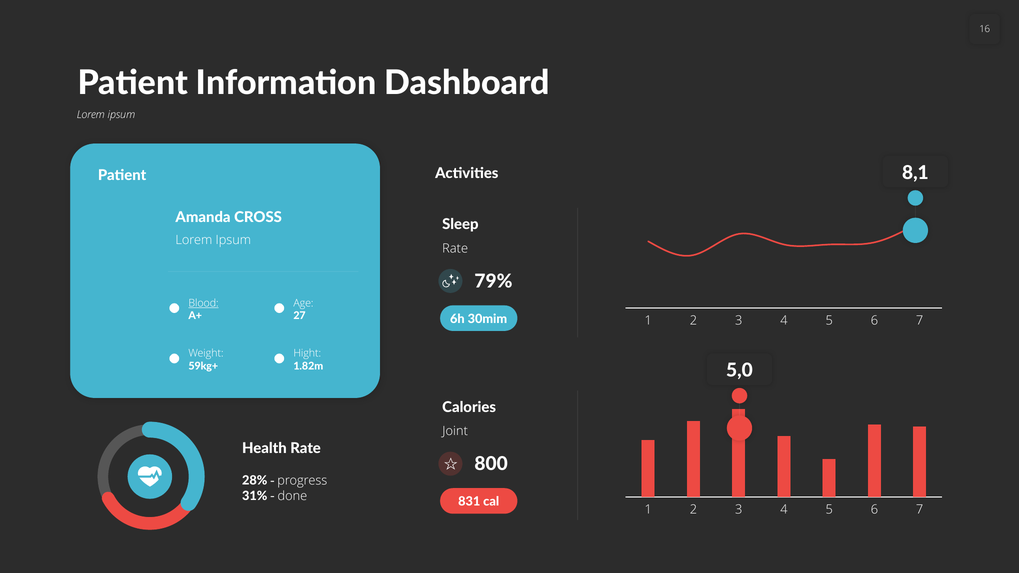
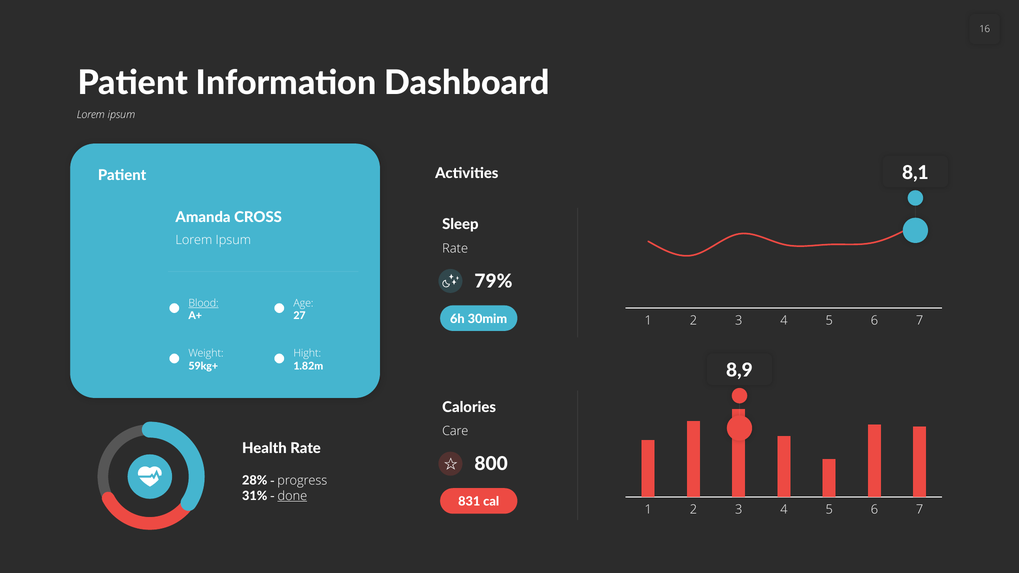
5,0: 5,0 -> 8,9 (739, 371)
Joint: Joint -> Care (455, 431)
done underline: none -> present (292, 496)
